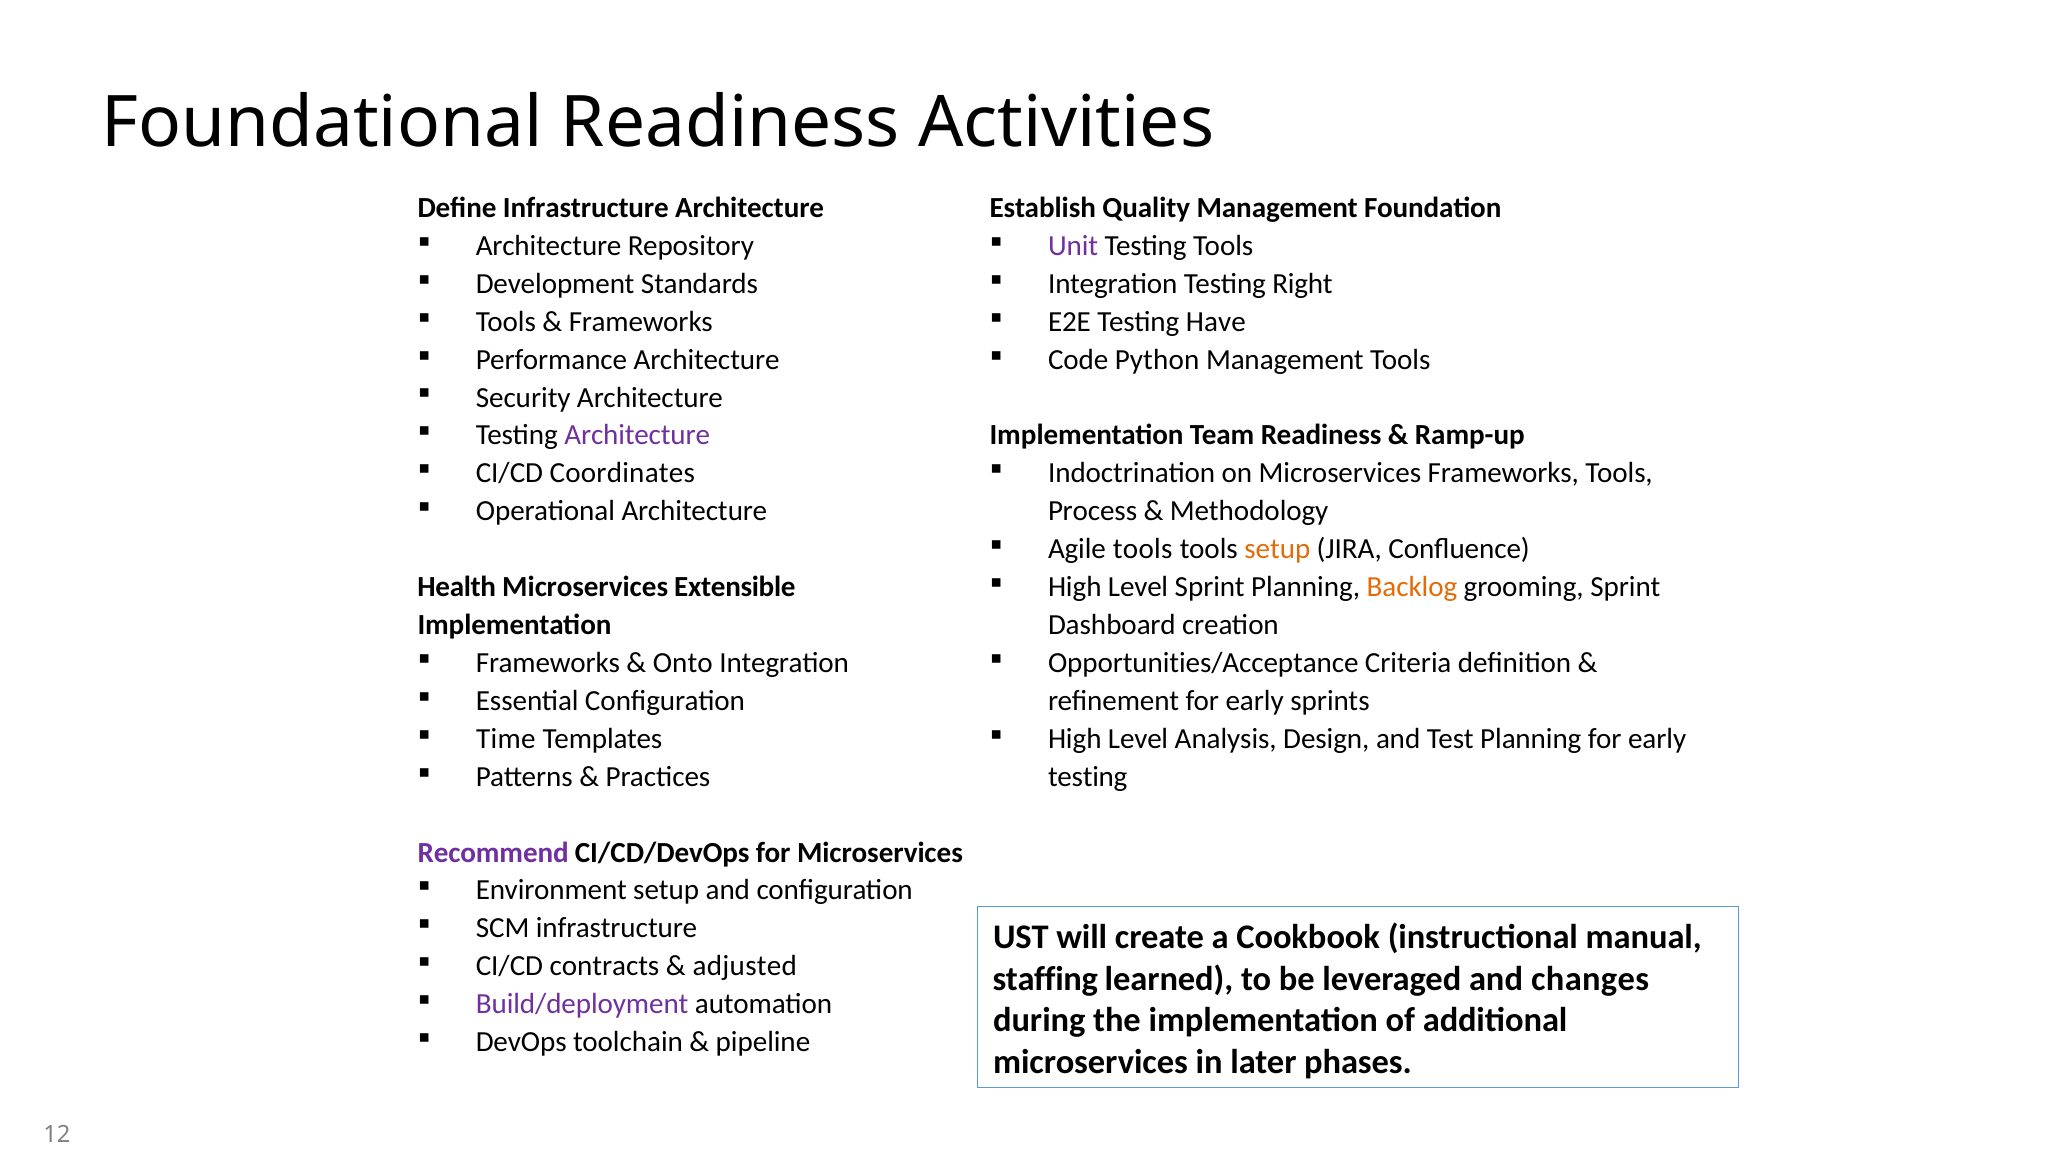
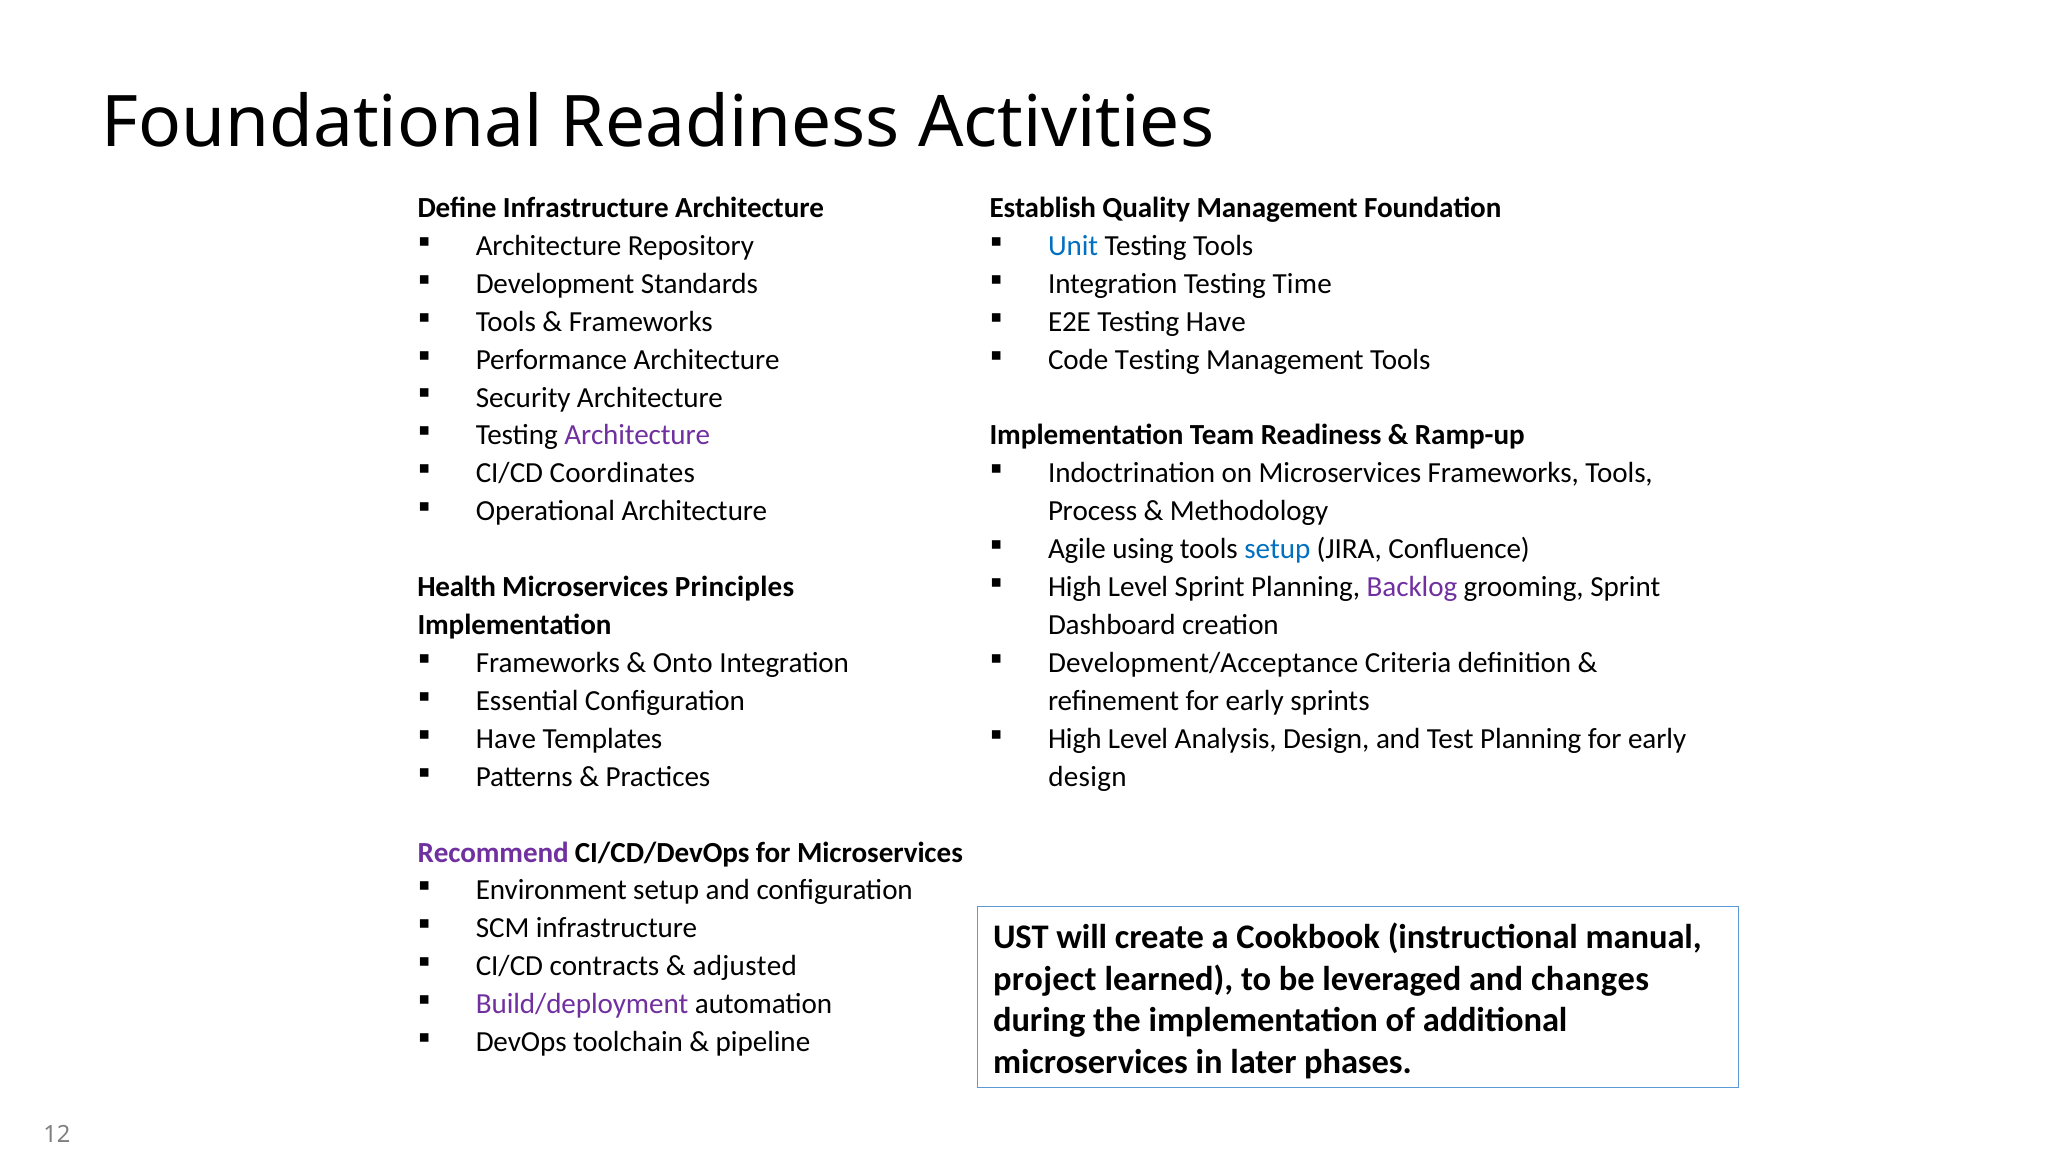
Unit colour: purple -> blue (1073, 246)
Right: Right -> Time (1302, 284)
Code Python: Python -> Testing (1157, 360)
Agile tools: tools -> using (1143, 549)
setup colour: orange -> blue (1277, 549)
Backlog colour: orange -> purple (1412, 587)
Extensible: Extensible -> Principles (735, 587)
Opportunities/Acceptance: Opportunities/Acceptance -> Development/Acceptance (1203, 663)
Time: Time -> Have (506, 739)
testing: testing -> design (1087, 777)
staffing: staffing -> project (1045, 979)
